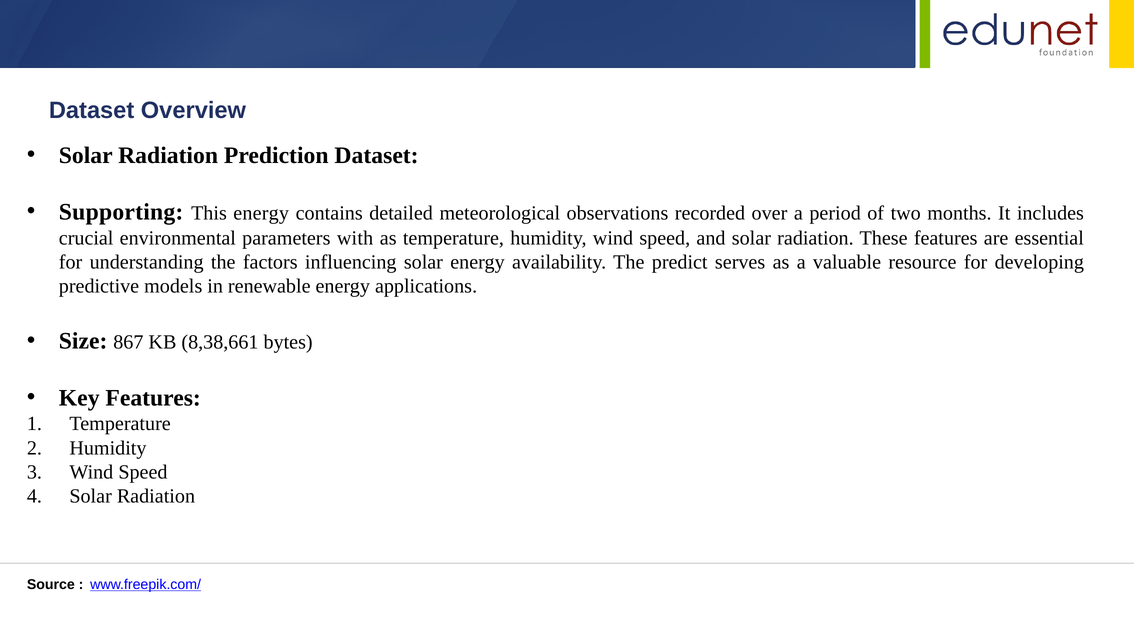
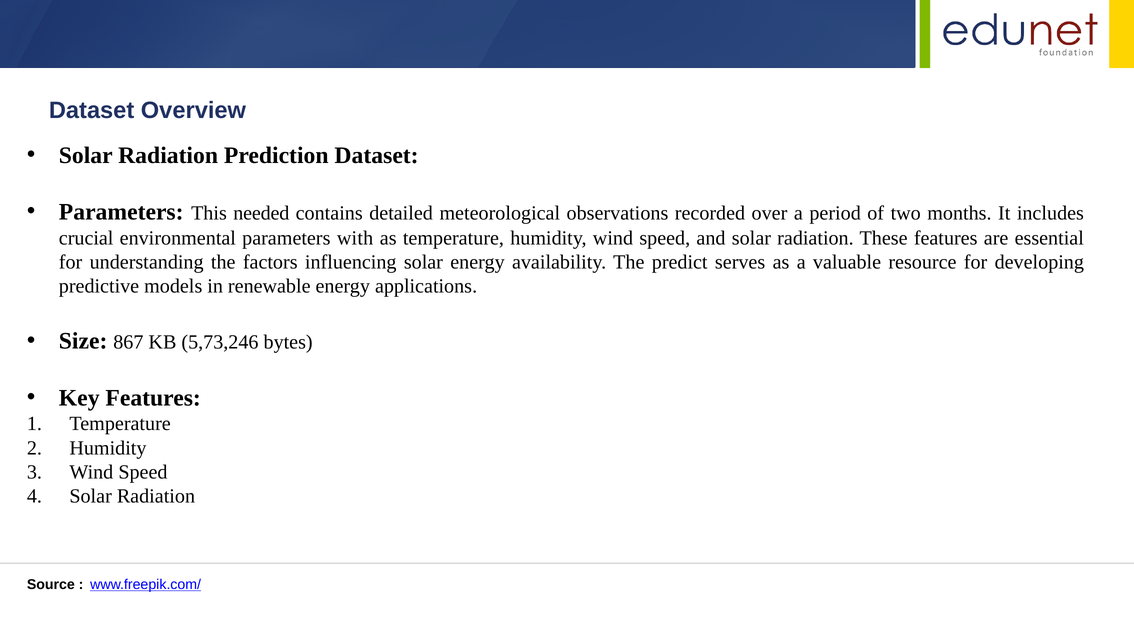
Supporting: Supporting -> Parameters (121, 212)
This energy: energy -> needed (261, 213)
8,38,661: 8,38,661 -> 5,73,246 (220, 342)
